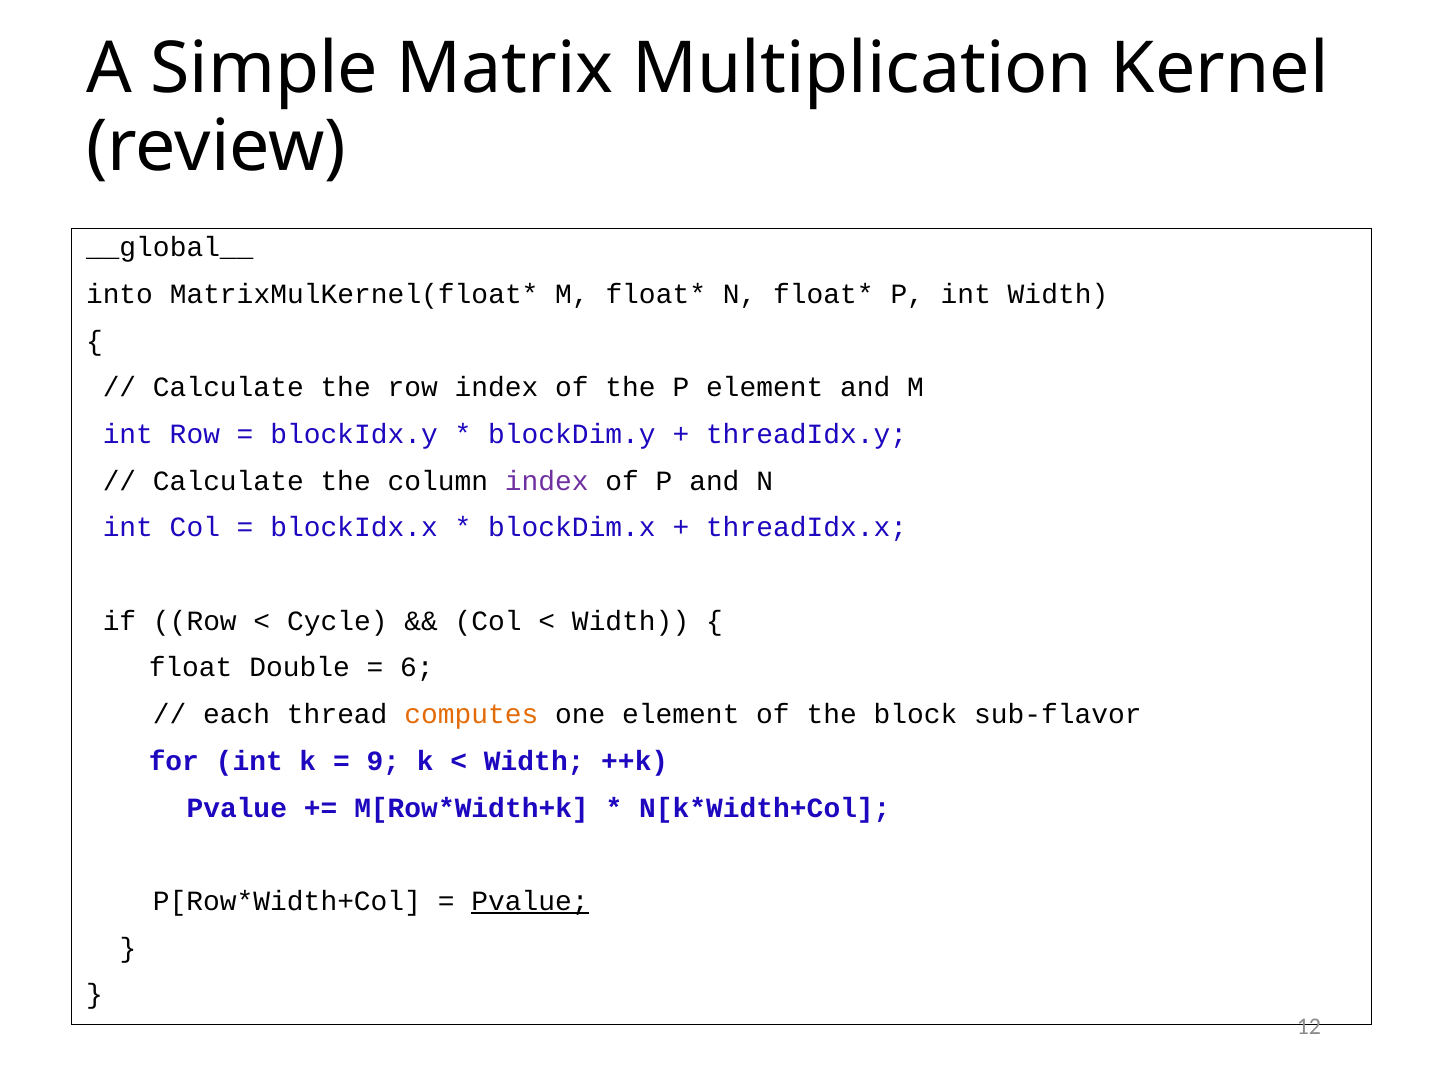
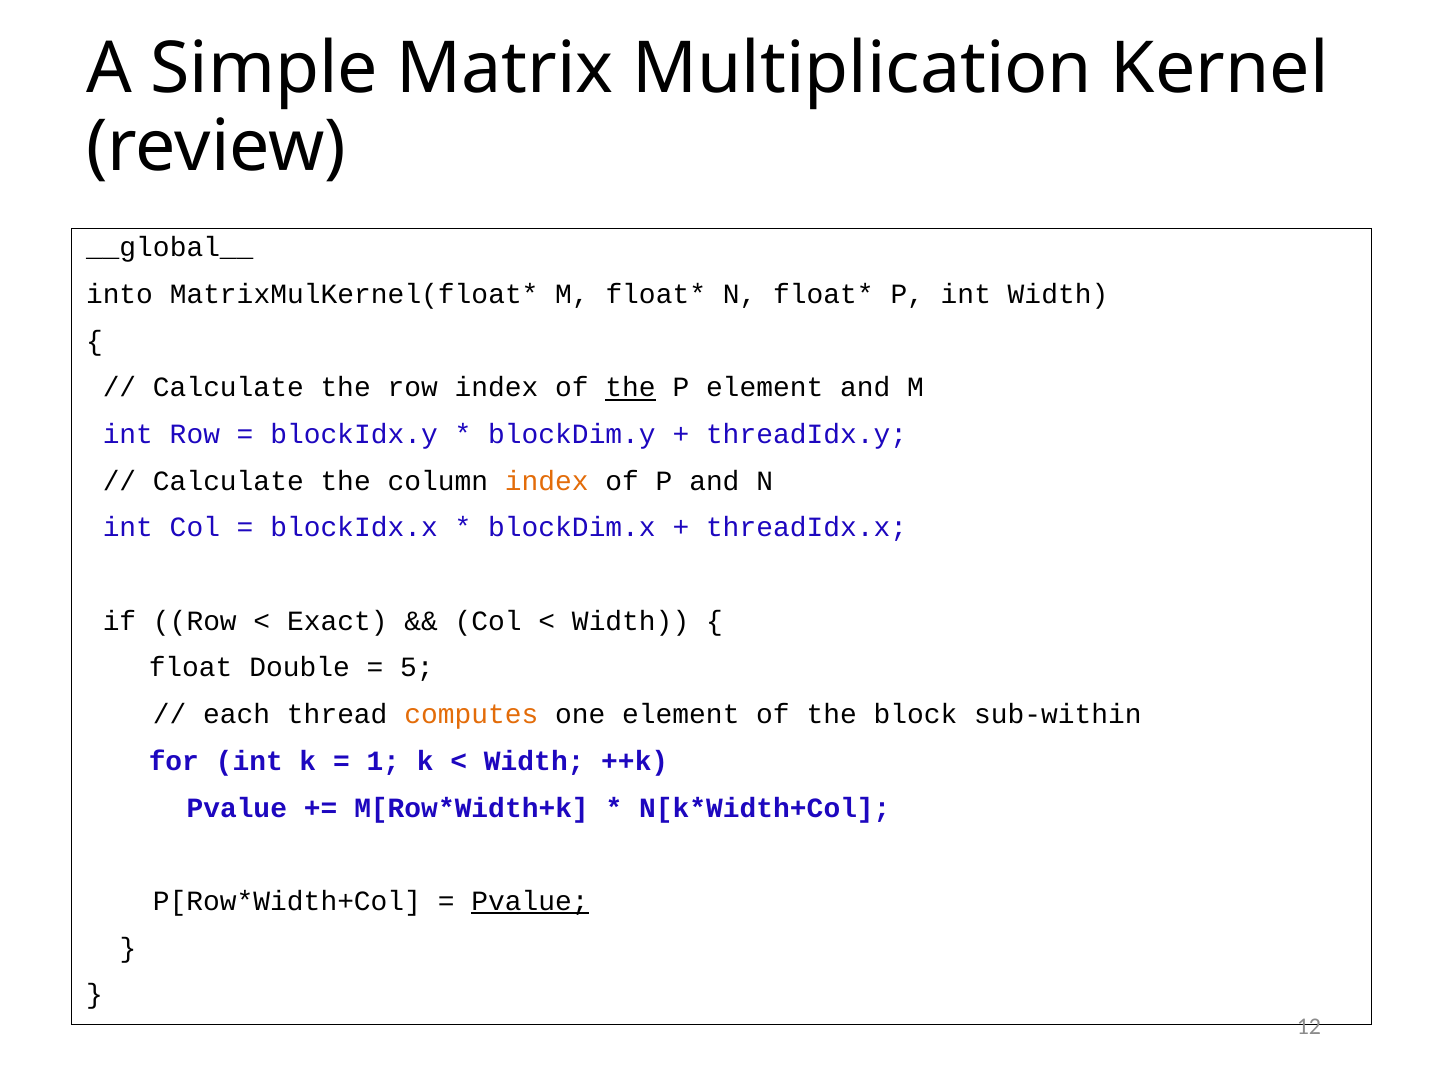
the underline: none -> present (631, 388)
index colour: purple -> orange (547, 481)
Cycle: Cycle -> Exact (337, 621)
6: 6 -> 5 (417, 668)
sub-flavor: sub-flavor -> sub-within (1058, 715)
9: 9 -> 1 (383, 761)
